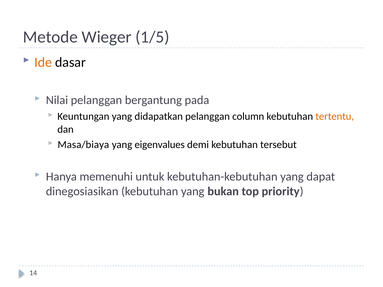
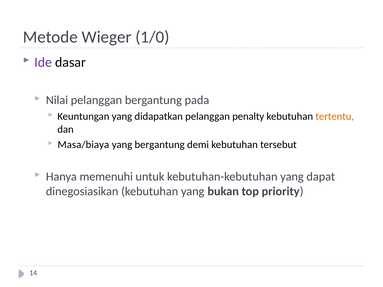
1/5: 1/5 -> 1/0 (152, 37)
Ide colour: orange -> purple (43, 62)
column: column -> penalty (248, 117)
yang eigenvalues: eigenvalues -> bergantung (160, 145)
